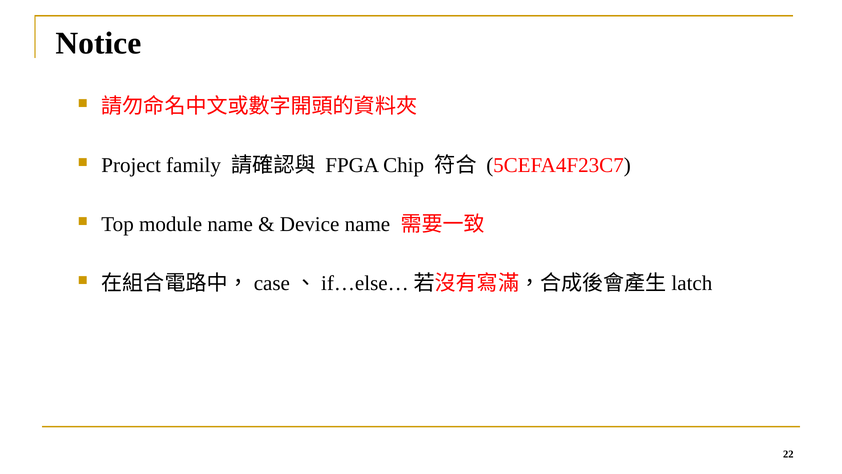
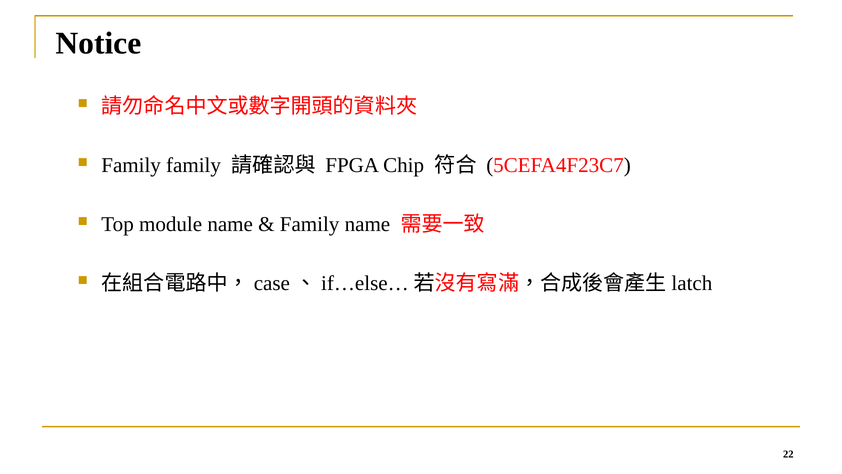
Project: Project -> Family (131, 165)
Device: Device -> Family (310, 224)
